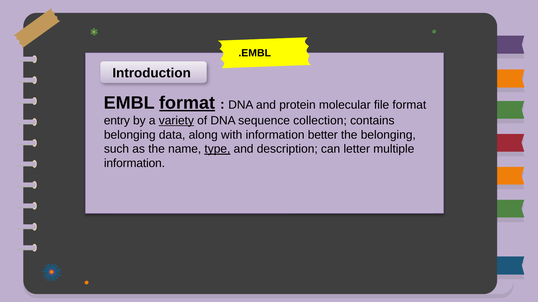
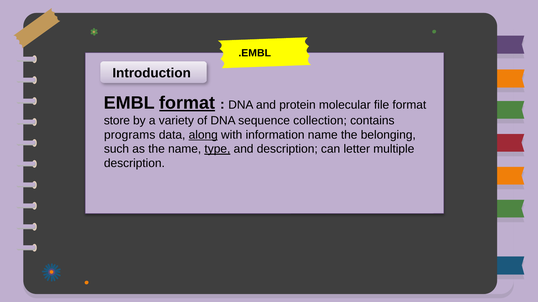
entry: entry -> store (117, 121)
variety underline: present -> none (176, 121)
belonging: belonging -> programs (130, 135)
along underline: none -> present (203, 135)
information better: better -> name (323, 135)
information: information -> description (134, 164)
